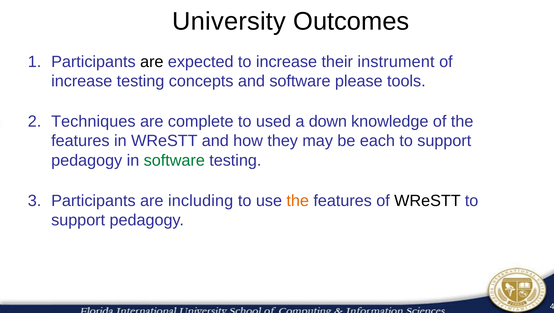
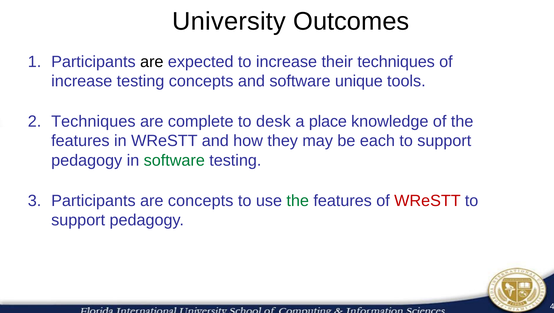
their instrument: instrument -> techniques (396, 62)
please: please -> unique (359, 81)
used: used -> desk (273, 121)
down: down -> place (328, 121)
are including: including -> concepts (201, 200)
the colour: orange -> green (298, 200)
WReSTT colour: black -> red (427, 200)
